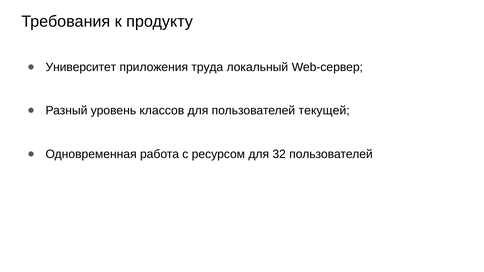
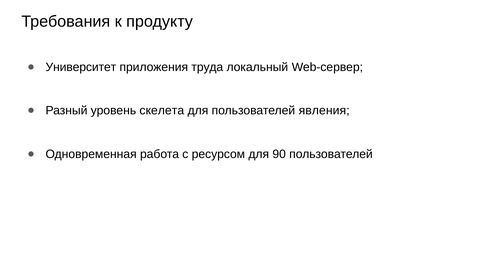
классов: классов -> скелета (162, 111)
текущей: текущей -> явления (324, 111)
32: 32 -> 90 (279, 154)
